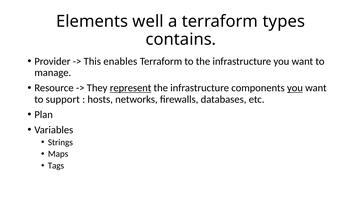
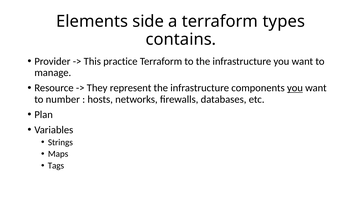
well: well -> side (148, 21)
enables: enables -> practice (120, 61)
represent underline: present -> none (131, 88)
support: support -> number (63, 99)
